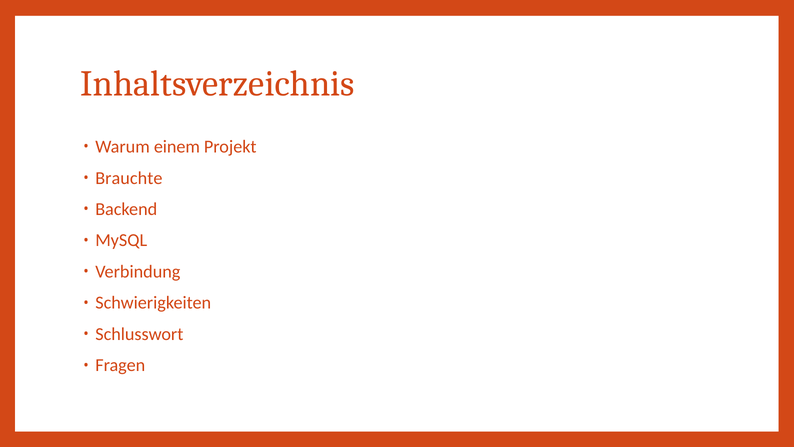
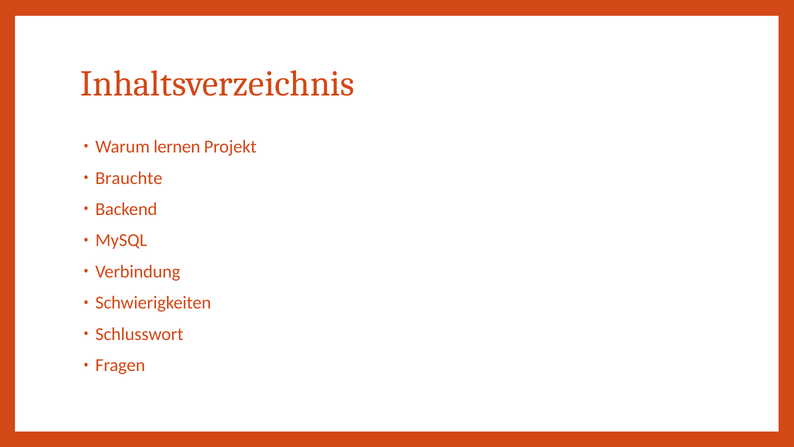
einem: einem -> lernen (177, 147)
